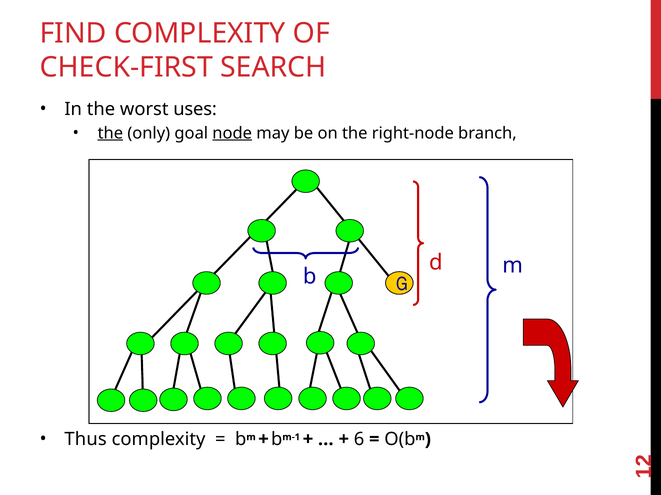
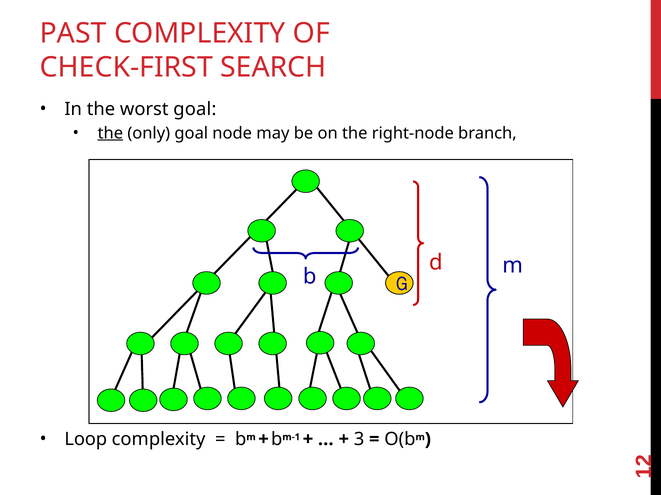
FIND: FIND -> PAST (73, 33)
worst uses: uses -> goal (195, 109)
node underline: present -> none (232, 133)
Thus: Thus -> Loop (86, 440)
6: 6 -> 3 (359, 440)
